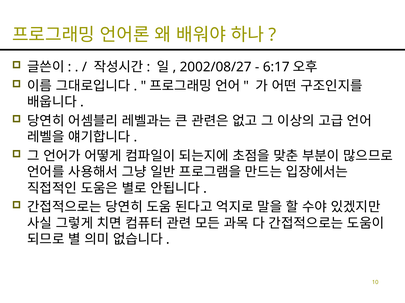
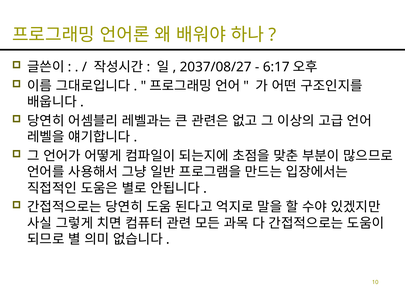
2002/08/27: 2002/08/27 -> 2037/08/27 (216, 67)
